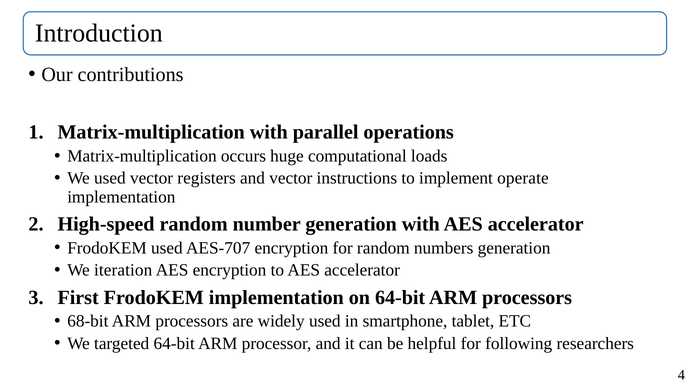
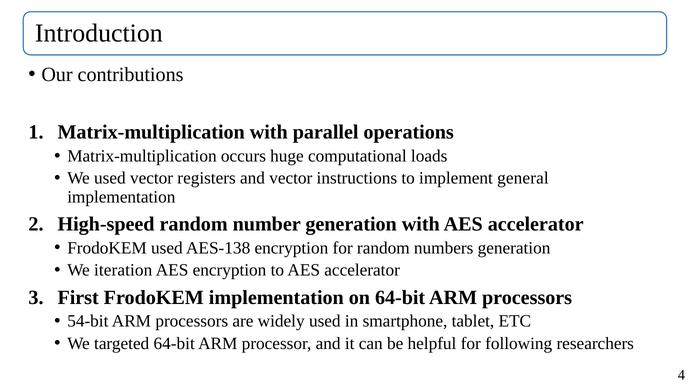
operate: operate -> general (523, 178)
AES-707: AES-707 -> AES-138 (218, 248)
68-bit: 68-bit -> 54-bit (88, 321)
